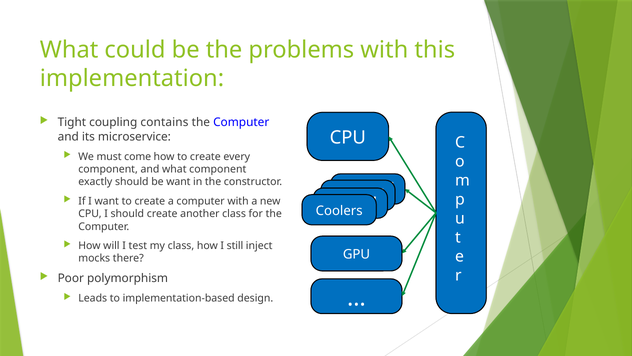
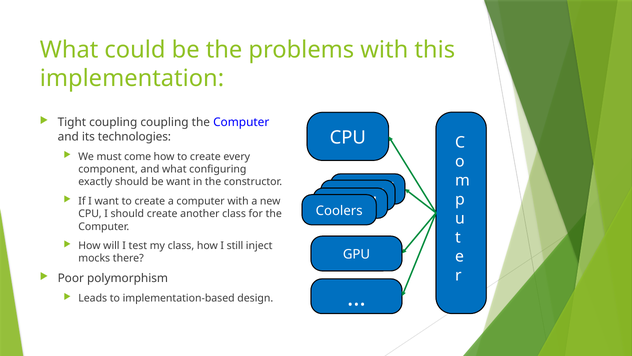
coupling contains: contains -> coupling (165, 122)
microservice: microservice -> technologies (134, 137)
what component: component -> configuring (218, 169)
